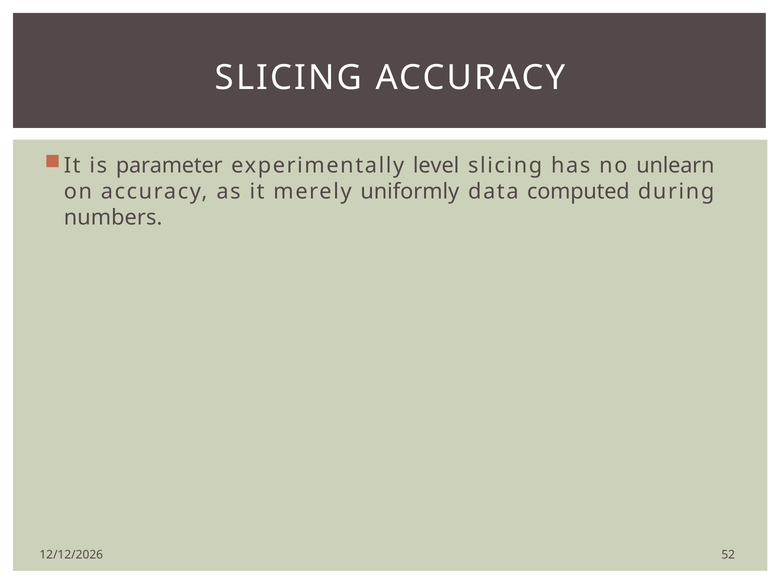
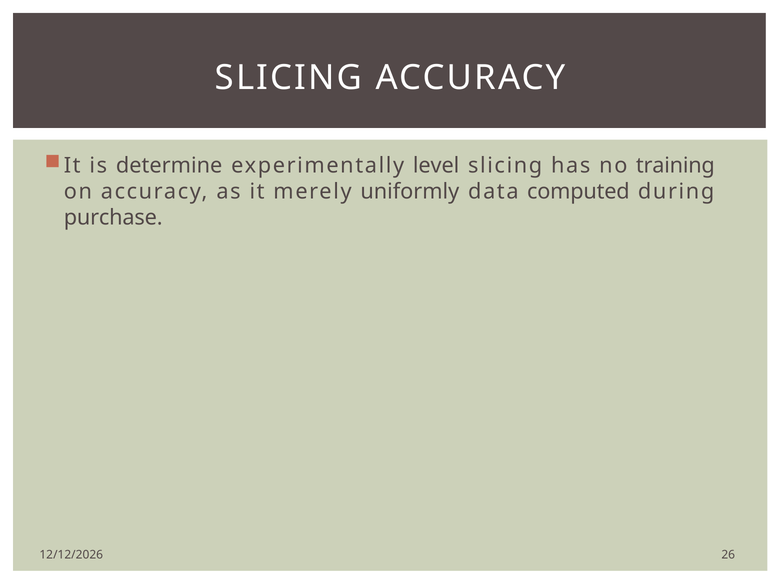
parameter: parameter -> determine (169, 165)
unlearn: unlearn -> training (675, 165)
numbers: numbers -> purchase (113, 217)
52: 52 -> 26 (728, 554)
